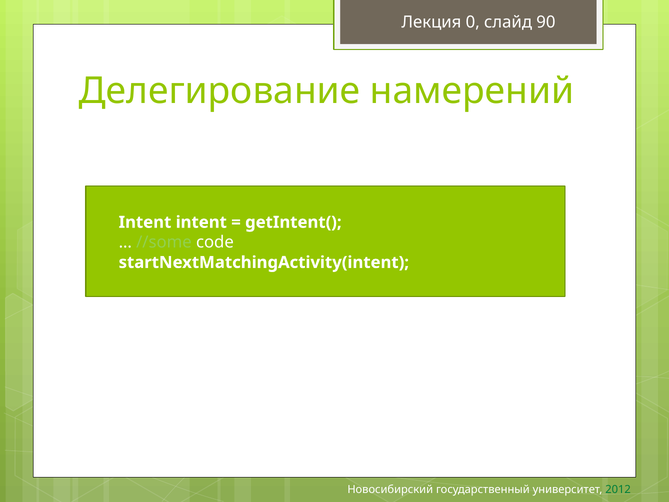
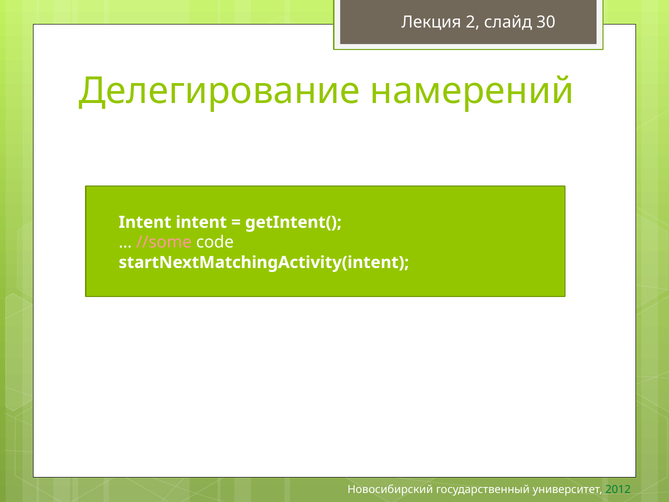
0: 0 -> 2 (473, 22)
90: 90 -> 30 (546, 22)
//some colour: light green -> pink (164, 242)
